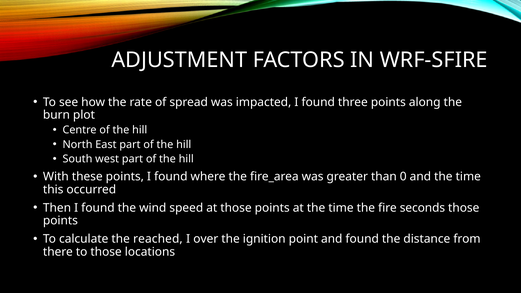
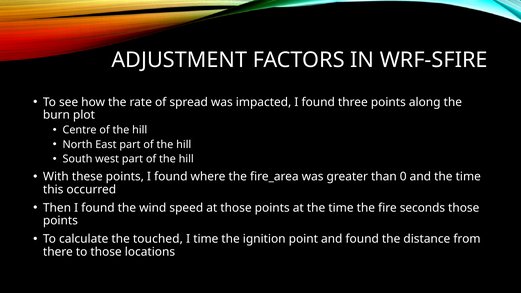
reached: reached -> touched (158, 239)
I over: over -> time (206, 239)
